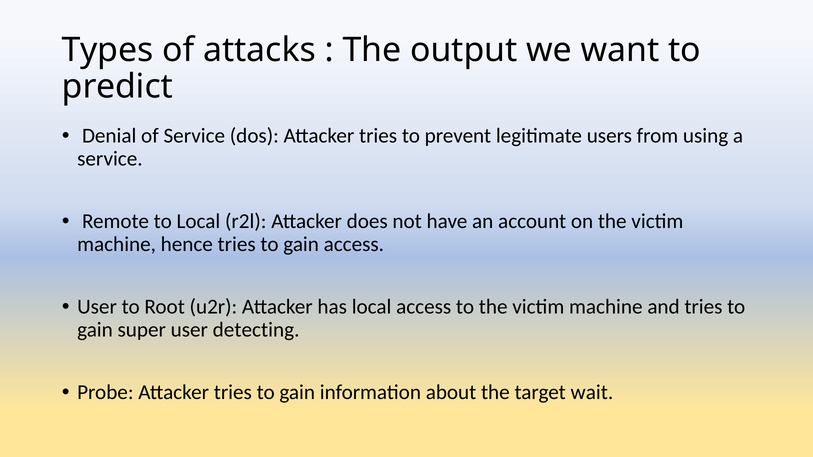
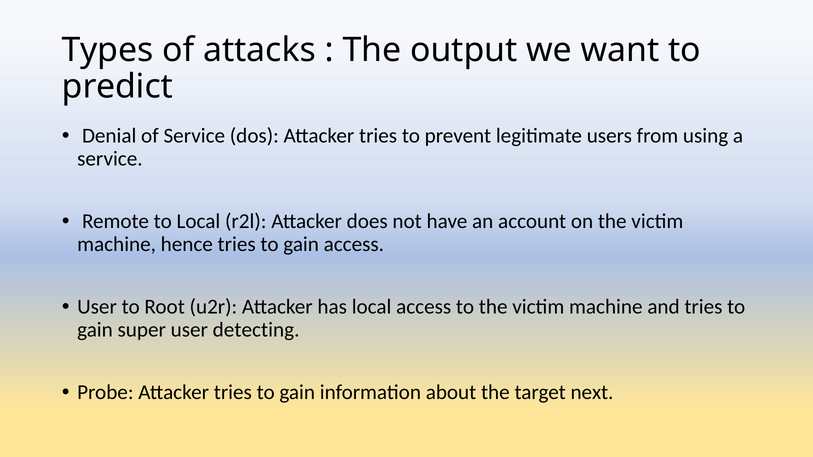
wait: wait -> next (592, 393)
